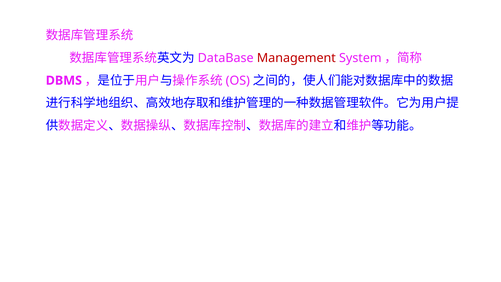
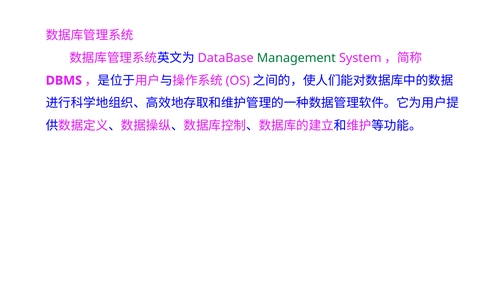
Management colour: red -> green (296, 58)
